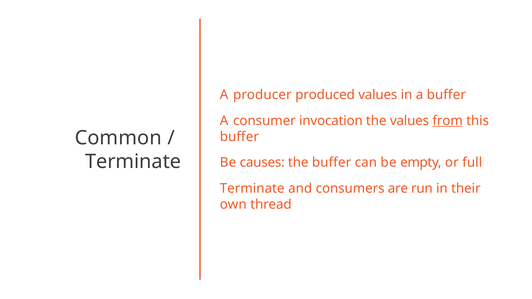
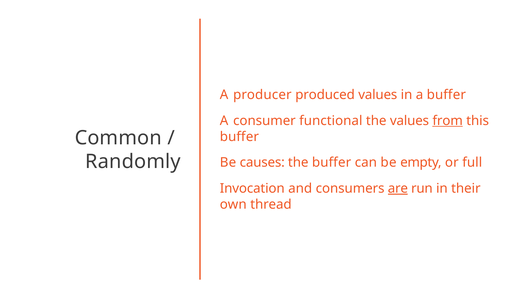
invocation: invocation -> functional (331, 121)
Terminate: Terminate -> Randomly (133, 162)
Terminate: Terminate -> Invocation (252, 189)
are underline: none -> present (398, 189)
